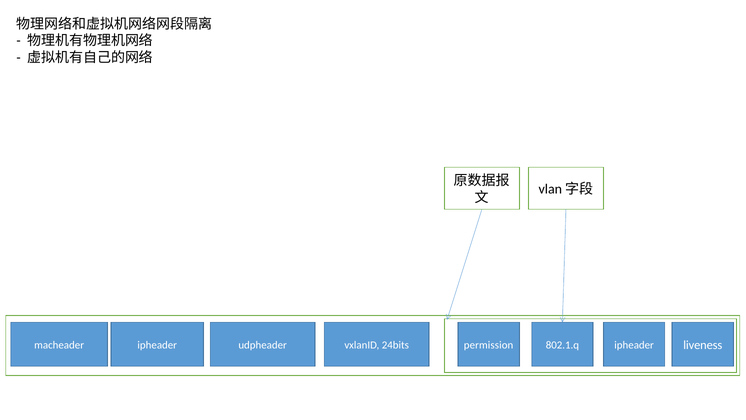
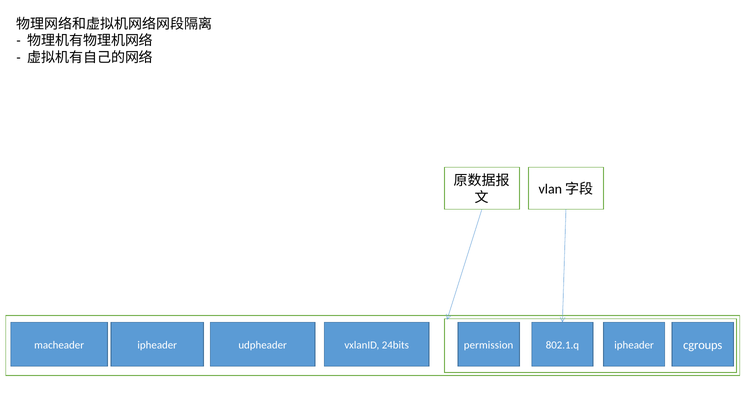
liveness: liveness -> cgroups (703, 345)
